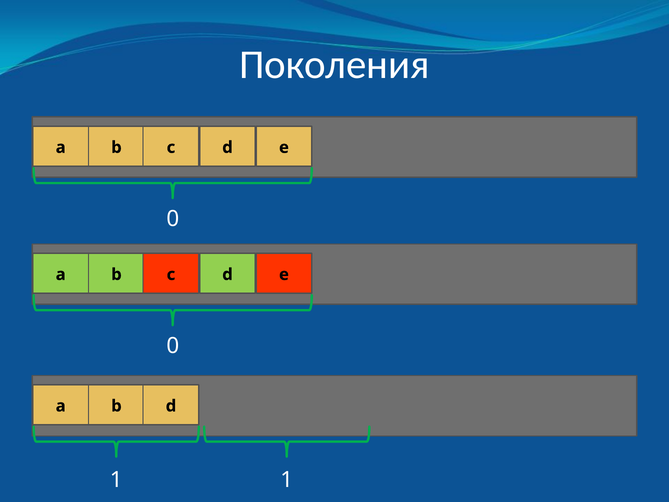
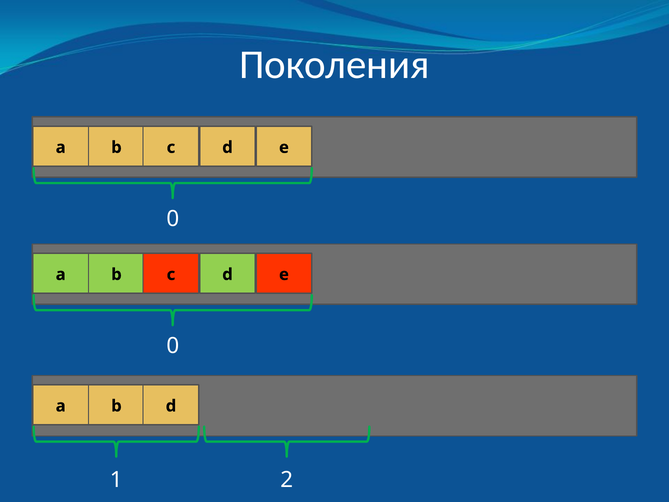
1 1: 1 -> 2 (287, 480)
